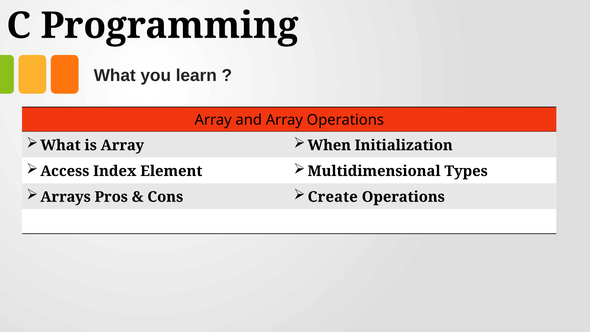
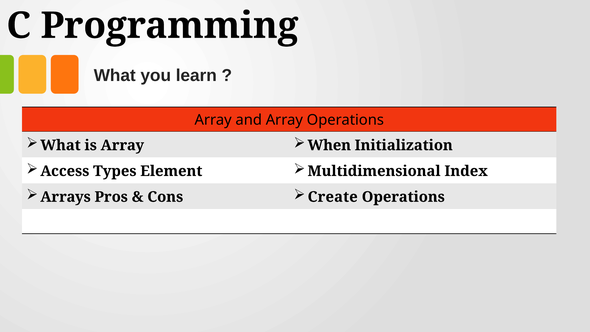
Index: Index -> Types (115, 171)
Types: Types -> Index (466, 171)
